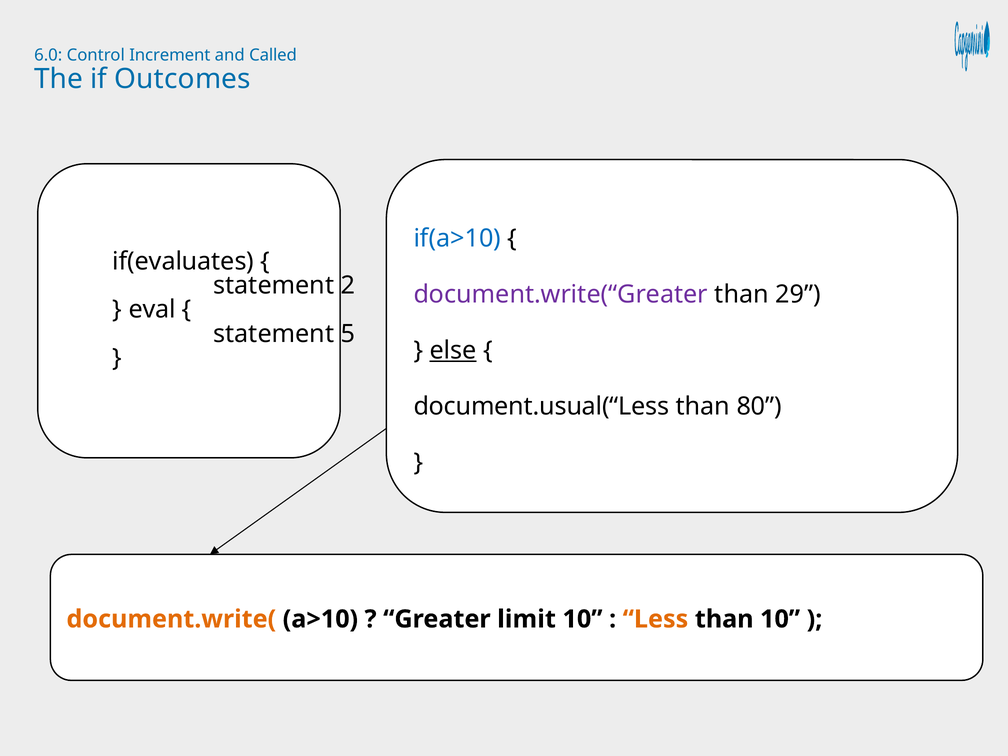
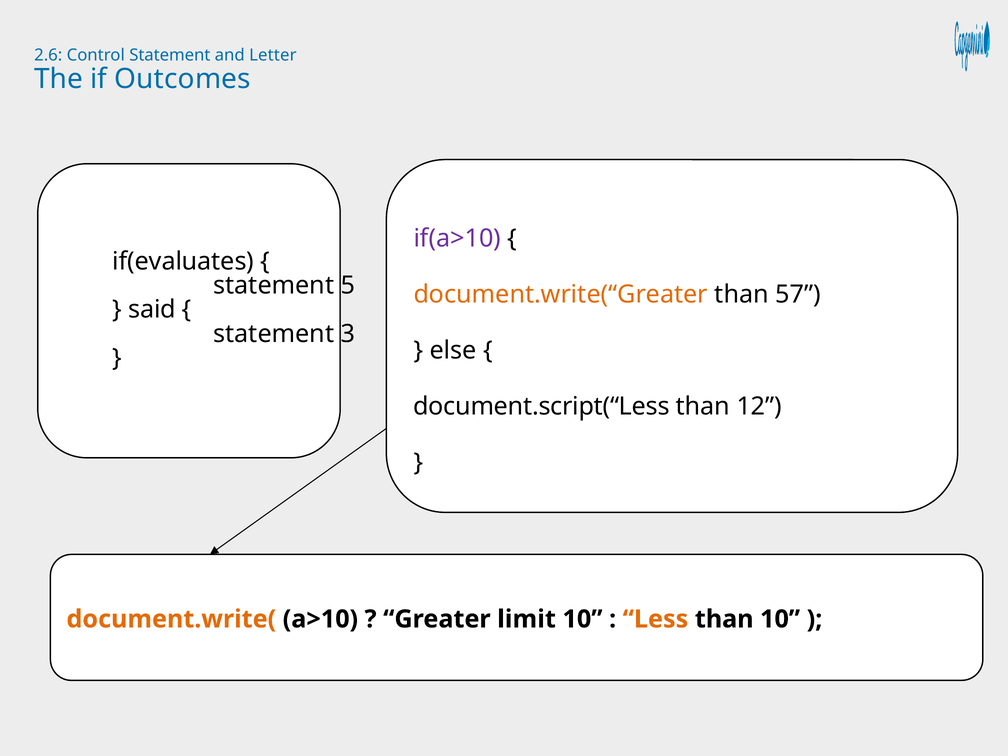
6.0: 6.0 -> 2.6 (48, 55)
Control Increment: Increment -> Statement (170, 55)
Called: Called -> Letter (273, 55)
if(a>10 colour: blue -> purple (457, 239)
2: 2 -> 5 (348, 285)
document.write(“Greater colour: purple -> orange (561, 295)
29: 29 -> 57 (798, 295)
eval: eval -> said (152, 310)
5: 5 -> 3 (348, 334)
else underline: present -> none (453, 351)
document.usual(“Less: document.usual(“Less -> document.script(“Less (541, 407)
80: 80 -> 12 (759, 407)
